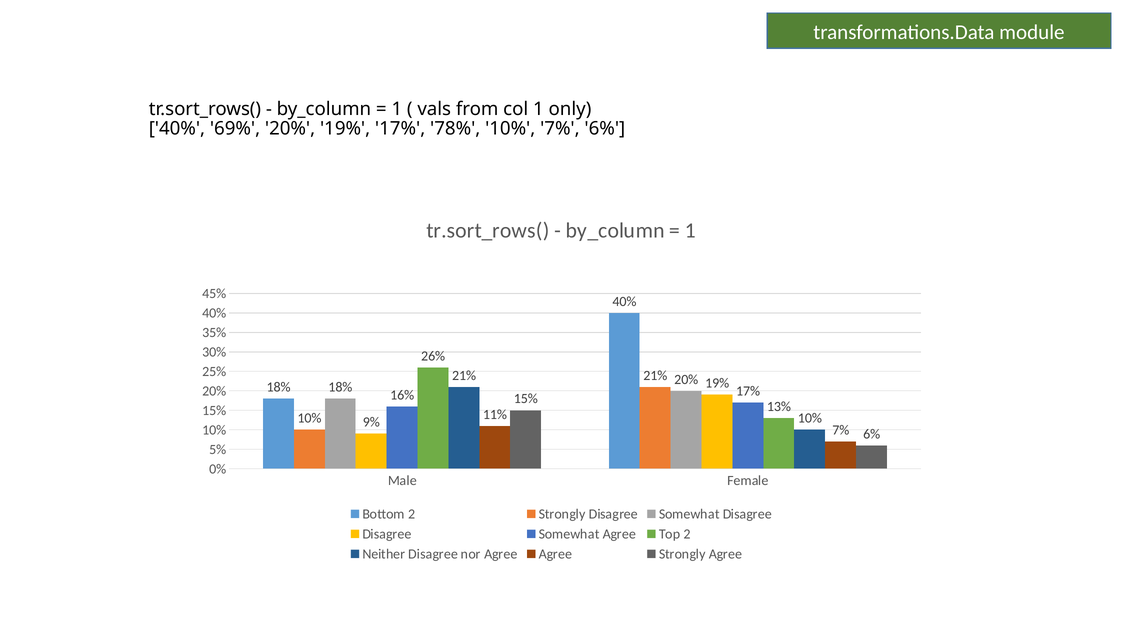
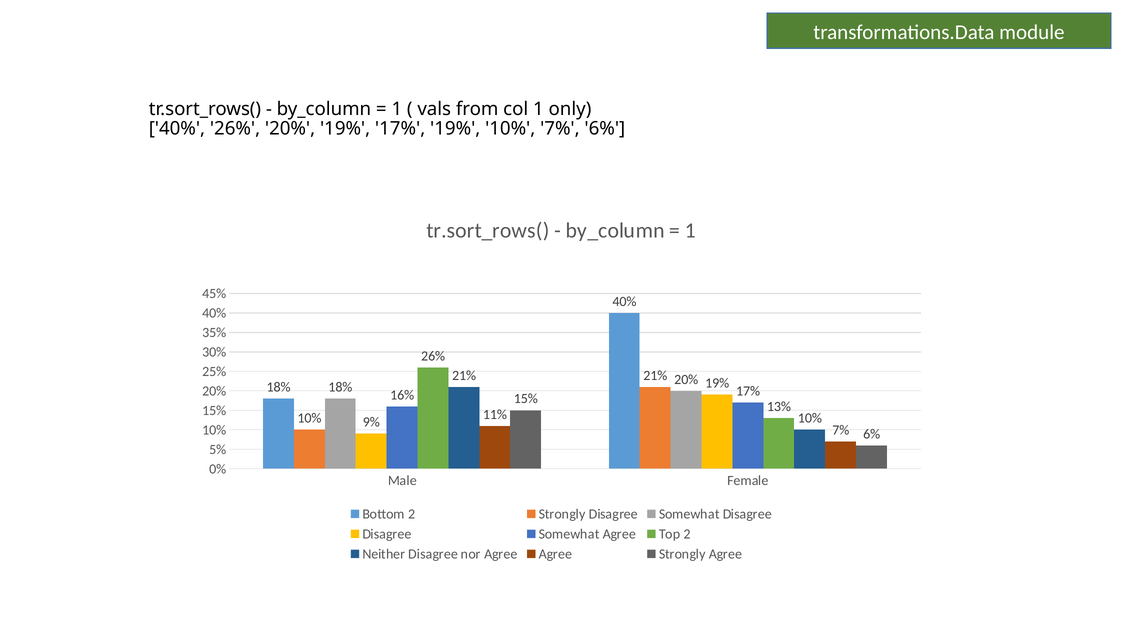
40% 69%: 69% -> 26% (235, 129)
17% 78%: 78% -> 19% (455, 129)
